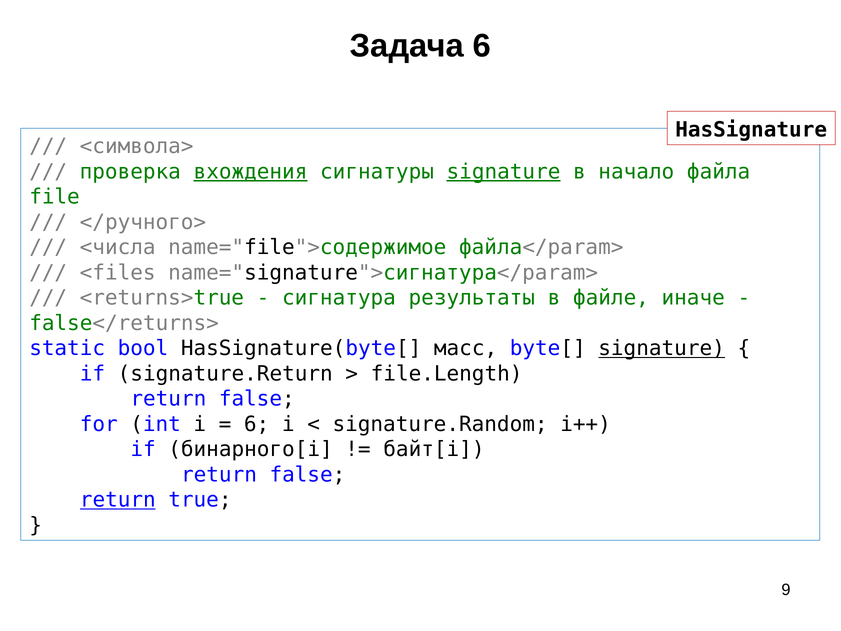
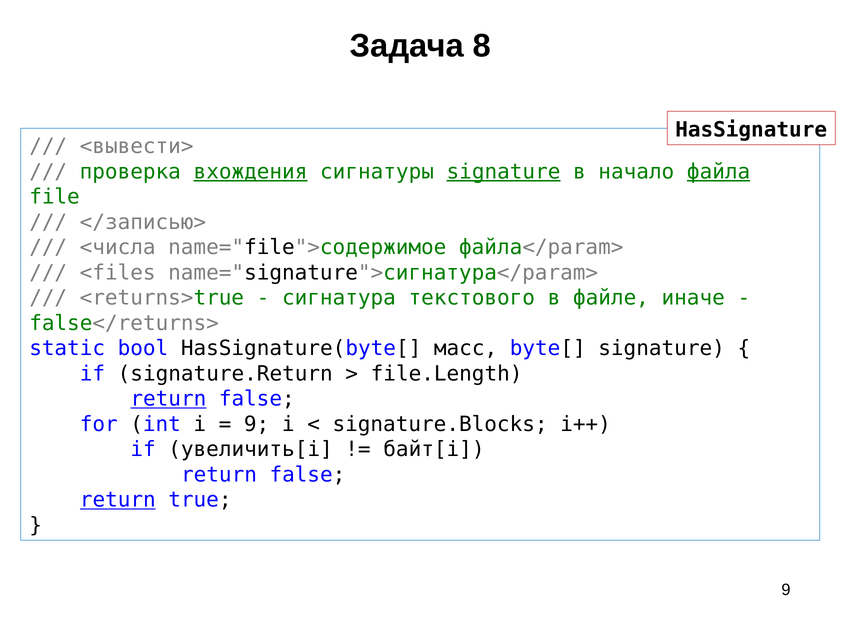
Задача 6: 6 -> 8 (482, 46)
<символа>: <символа> -> <вывести> (137, 146)
файла underline: none -> present (719, 172)
</ручного>: </ручного> -> </записью> (143, 222)
результаты: результаты -> текстового (472, 298)
signature underline: present -> none (662, 348)
return underline: none -> present (168, 399)
6: 6 -> 9 (257, 424)
signature.Random: signature.Random -> signature.Blocks (440, 424)
бинарного[i: бинарного[i -> увеличить[i (251, 449)
